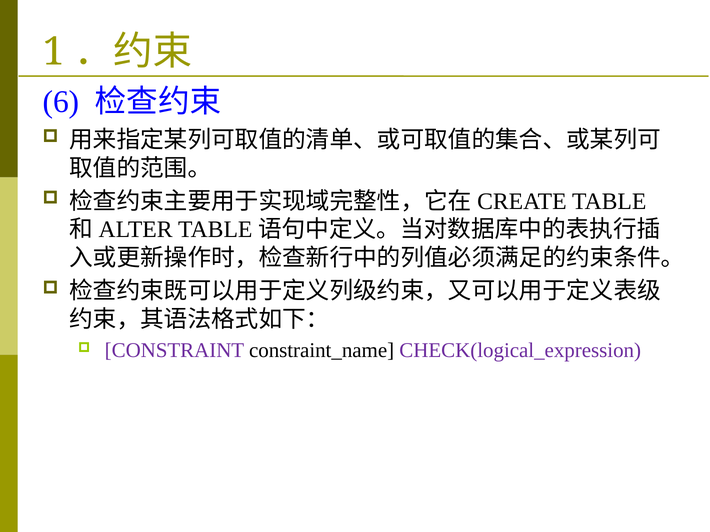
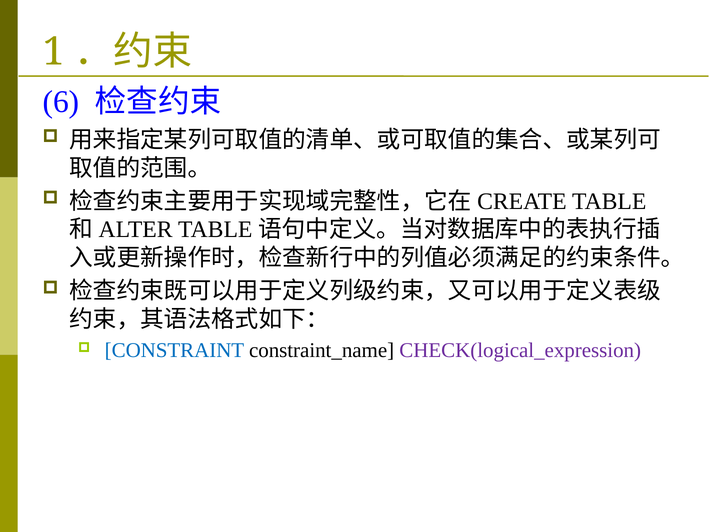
CONSTRAINT colour: purple -> blue (174, 351)
